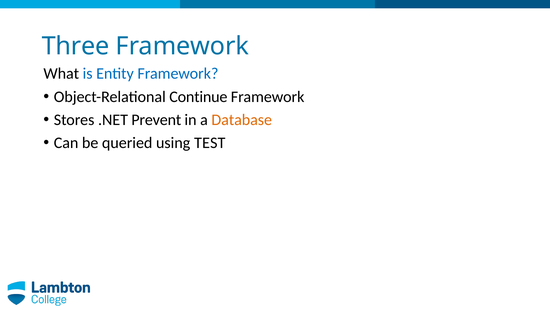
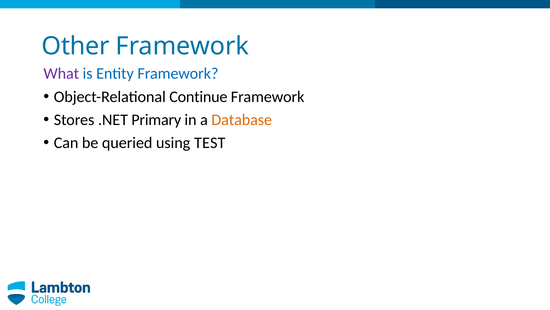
Three: Three -> Other (76, 46)
What colour: black -> purple (61, 74)
Prevent: Prevent -> Primary (156, 120)
